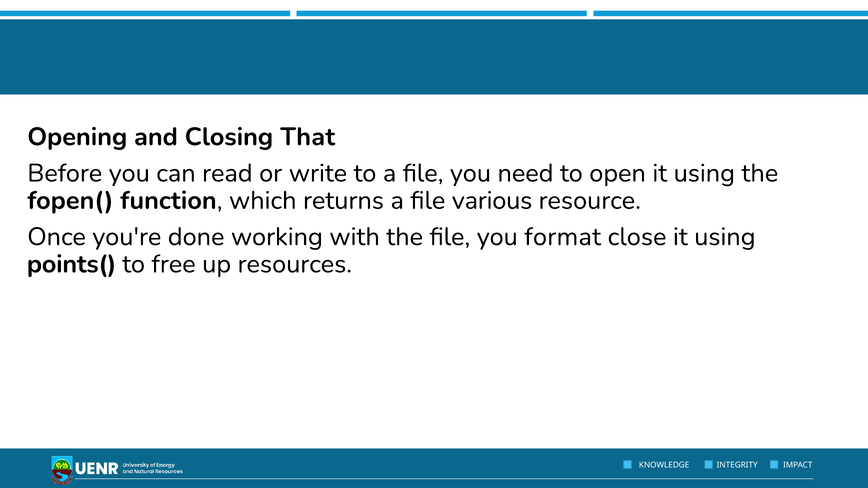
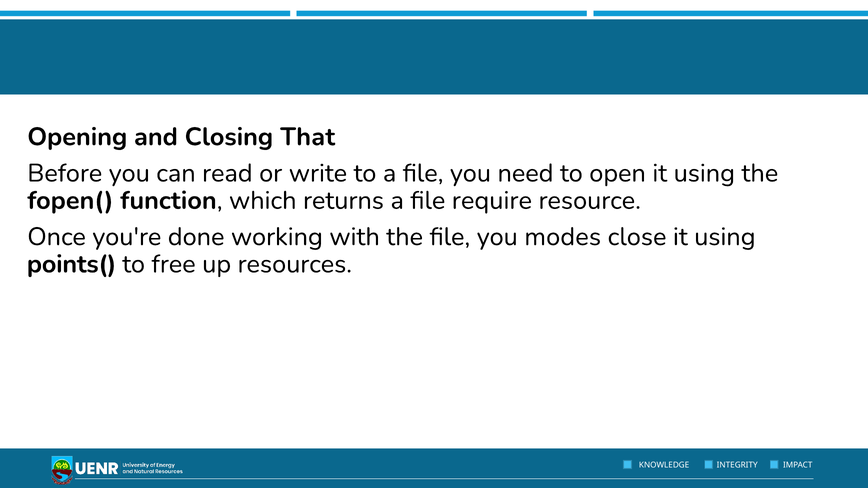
various: various -> require (492, 201)
format: format -> modes (563, 237)
